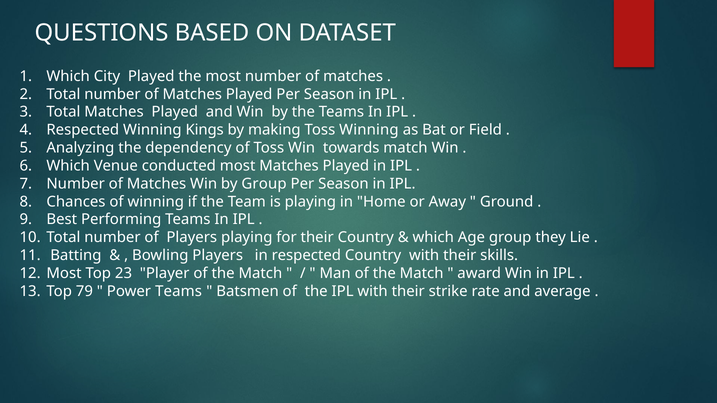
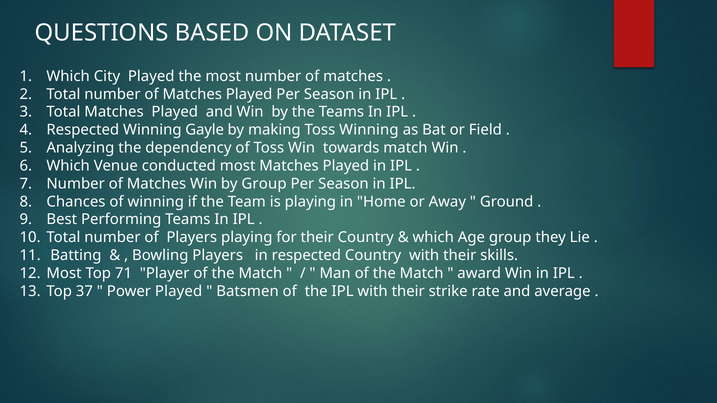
Kings: Kings -> Gayle (205, 130)
23: 23 -> 71 (123, 274)
79: 79 -> 37 (84, 291)
Power Teams: Teams -> Played (179, 291)
